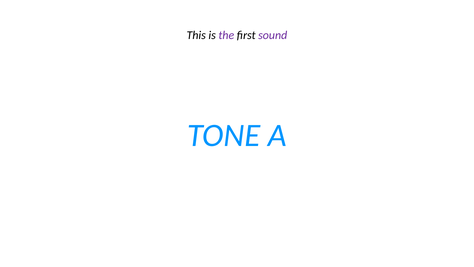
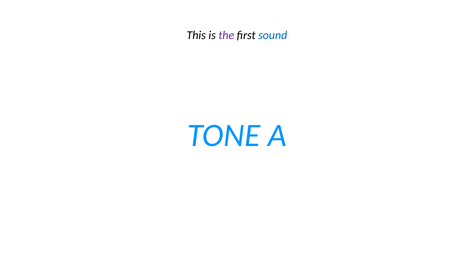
sound colour: purple -> blue (273, 35)
